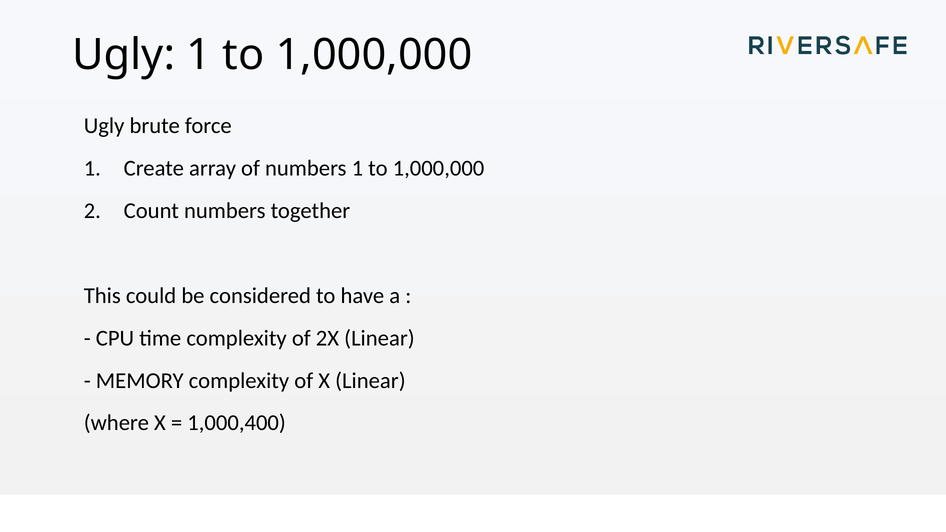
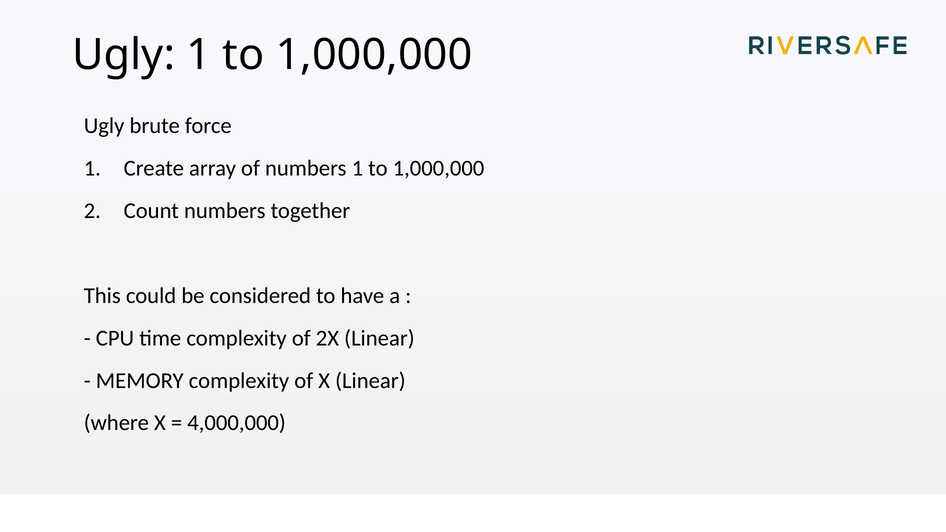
1,000,400: 1,000,400 -> 4,000,000 (237, 423)
